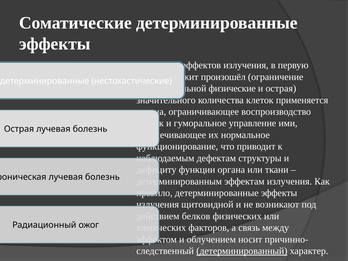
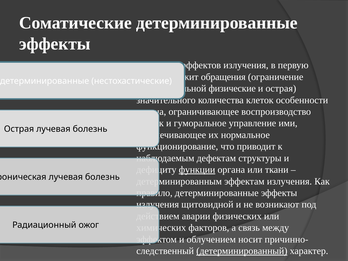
произошёл: произошёл -> обращения (223, 77)
применяется: применяется -> особенности (302, 100)
функции underline: none -> present (197, 170)
белков: белков -> аварии (196, 216)
